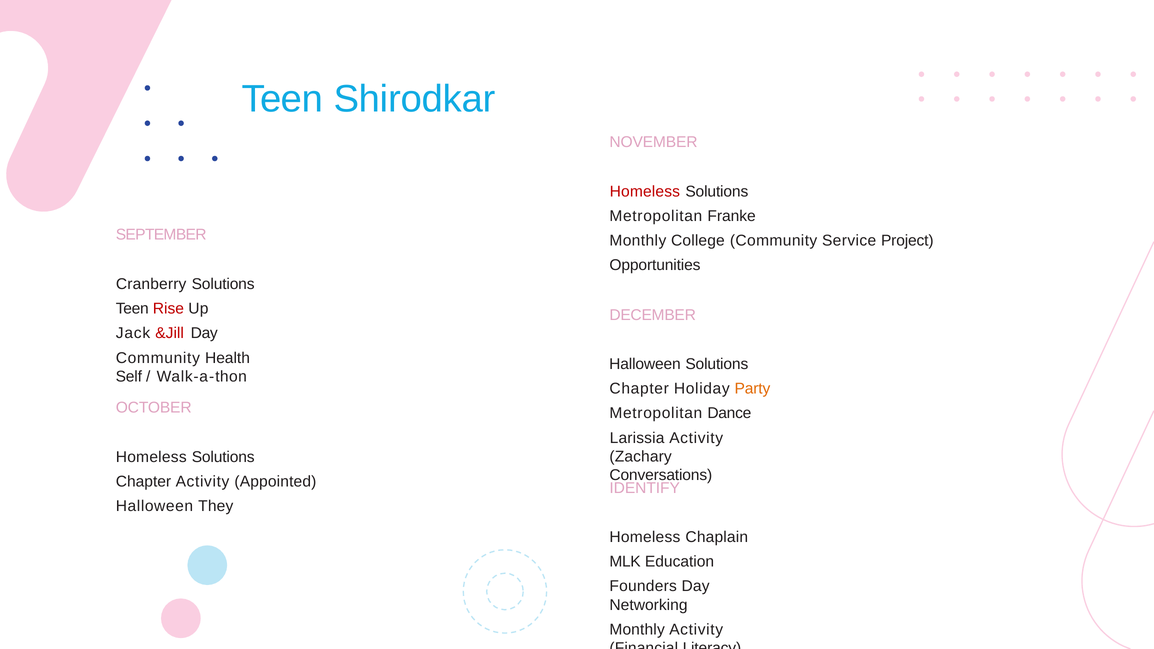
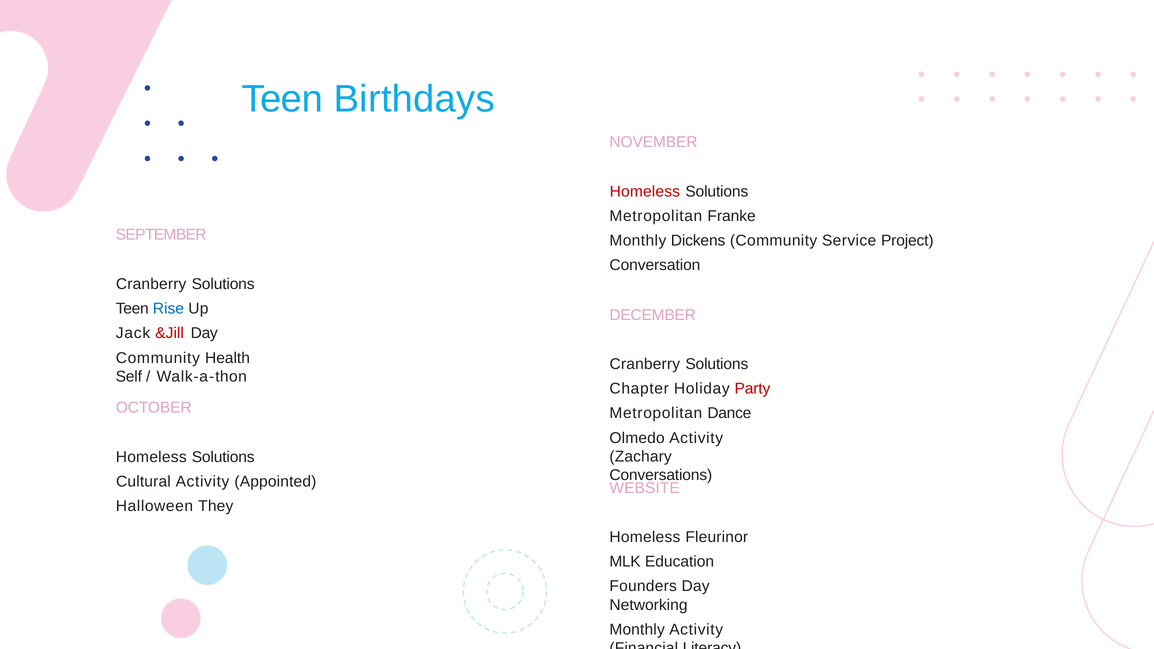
Shirodkar: Shirodkar -> Birthdays (414, 99)
College: College -> Dickens (698, 241)
Opportunities: Opportunities -> Conversation (655, 265)
Rise colour: red -> blue (168, 309)
Halloween: Halloween -> Cranberry (645, 364)
Party colour: orange -> red (752, 389)
Larissia: Larissia -> Olmedo (637, 438)
Chapter: Chapter -> Cultural (143, 482)
IDENTIFY: IDENTIFY -> WEBSITE (645, 488)
Chaplain: Chaplain -> Fleurinor (717, 537)
